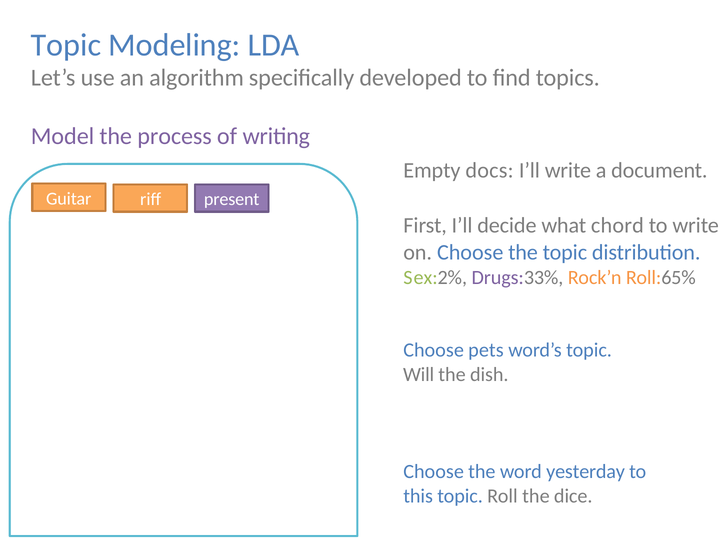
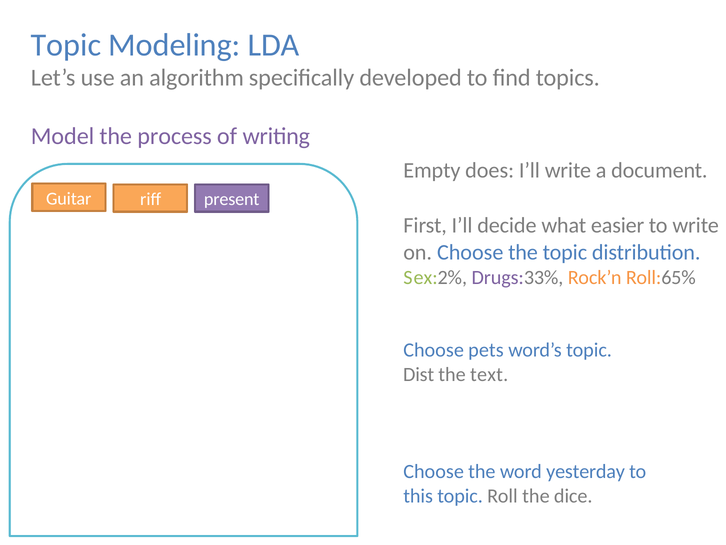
docs: docs -> does (490, 170)
chord: chord -> easier (618, 225)
Will: Will -> Dist (419, 374)
dish: dish -> text (489, 374)
